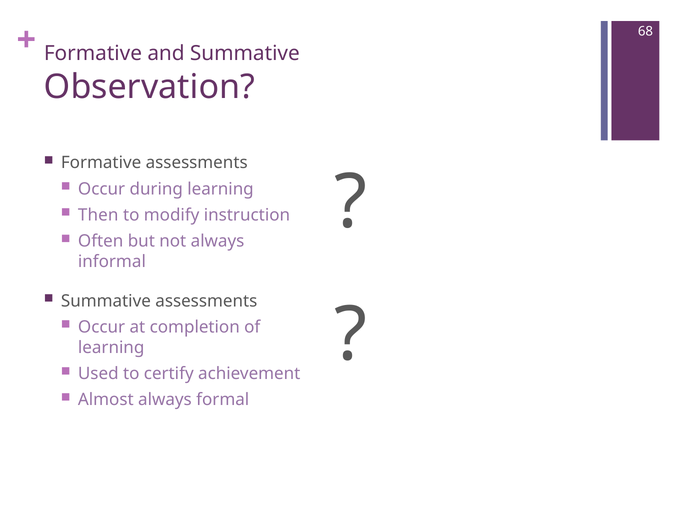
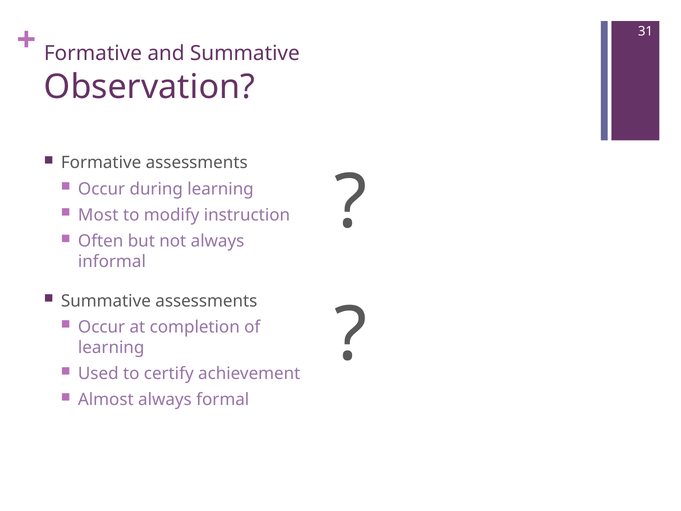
68: 68 -> 31 (645, 31)
Then: Then -> Most (98, 215)
